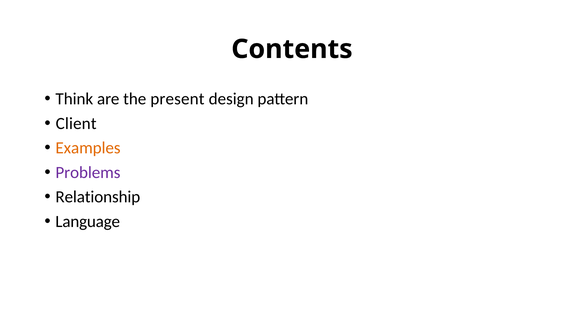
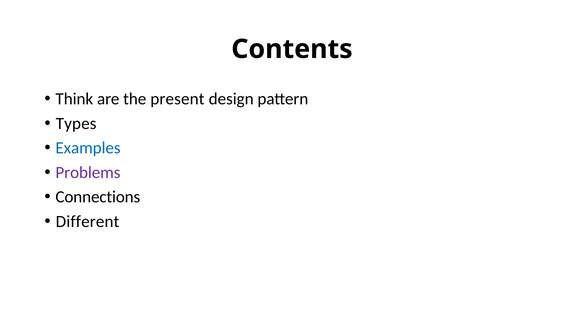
Client: Client -> Types (76, 123)
Examples colour: orange -> blue (88, 148)
Relationship: Relationship -> Connections (98, 197)
Language: Language -> Different (88, 221)
